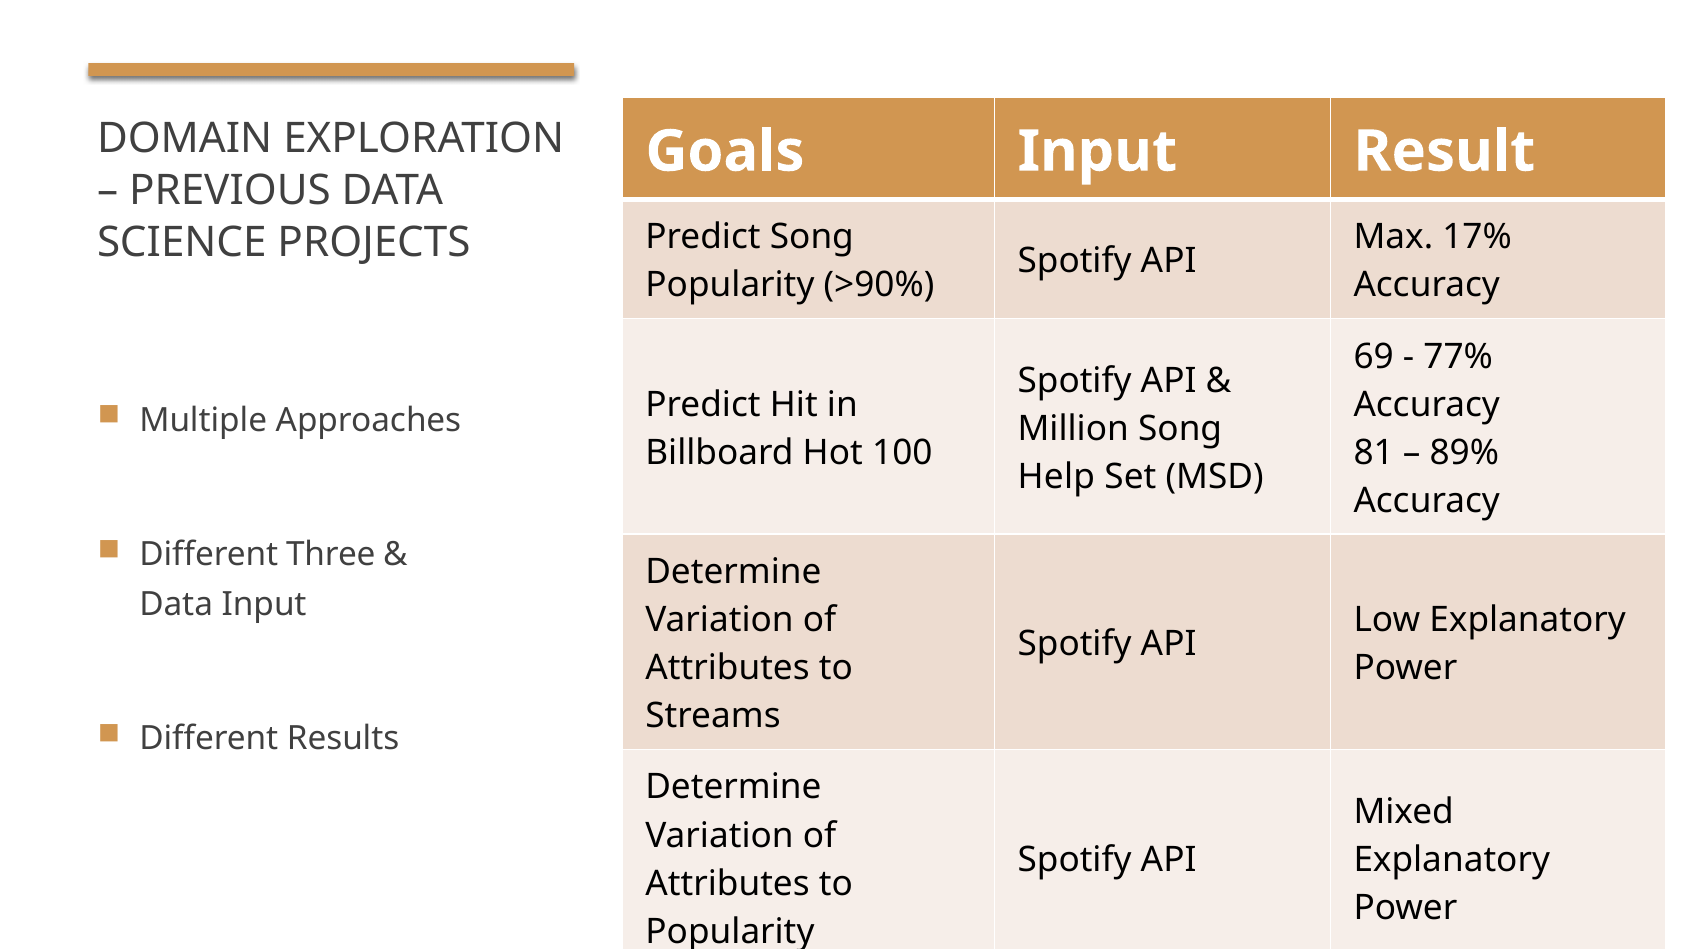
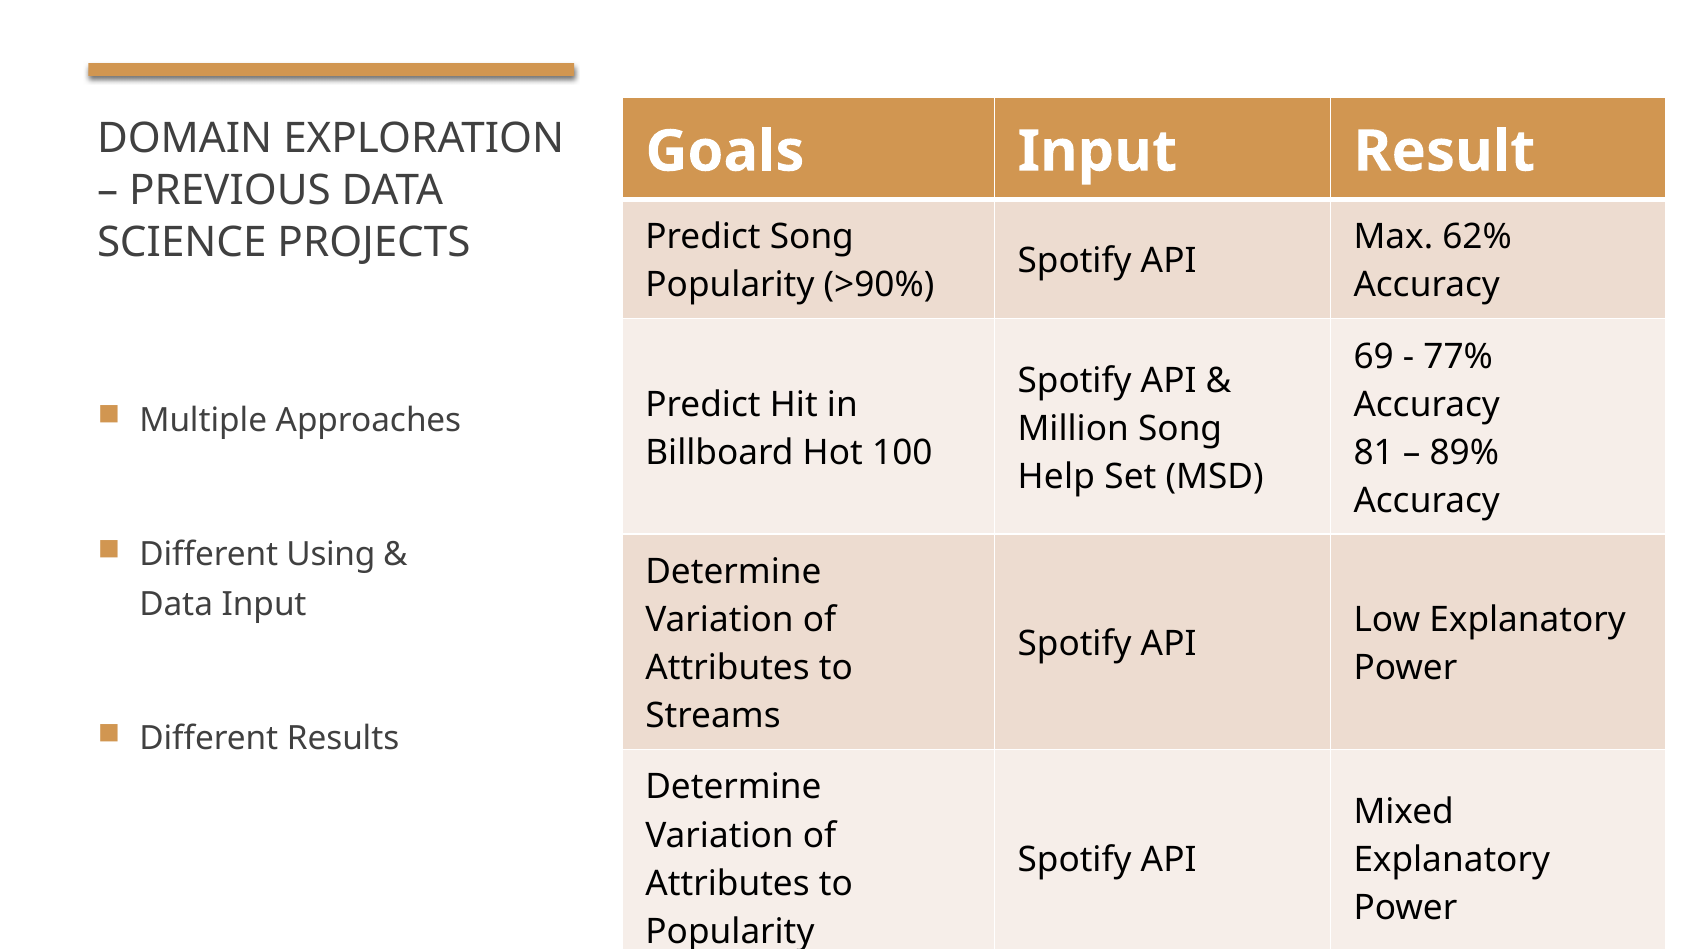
17%: 17% -> 62% (1477, 237)
Three: Three -> Using (331, 555)
